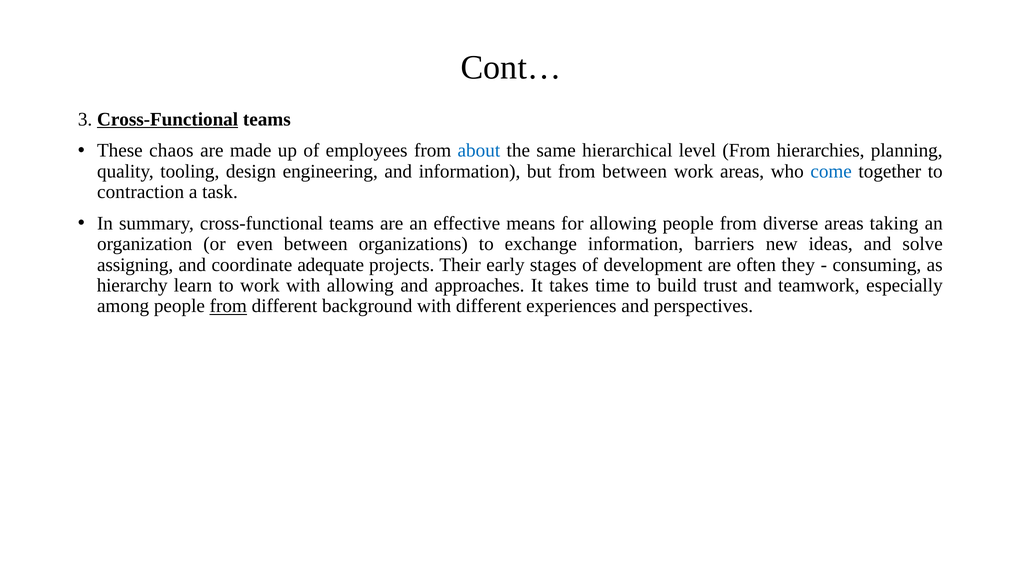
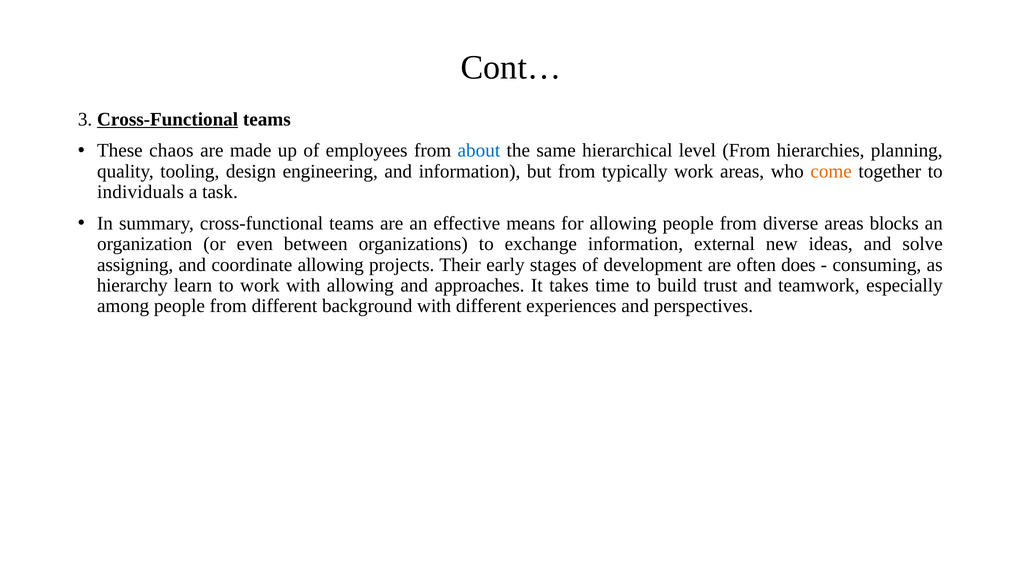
from between: between -> typically (635, 171)
come colour: blue -> orange (831, 171)
contraction: contraction -> individuals (141, 192)
taking: taking -> blocks (894, 223)
barriers: barriers -> external (724, 244)
coordinate adequate: adequate -> allowing (331, 265)
they: they -> does (798, 265)
from underline: present -> none (228, 306)
